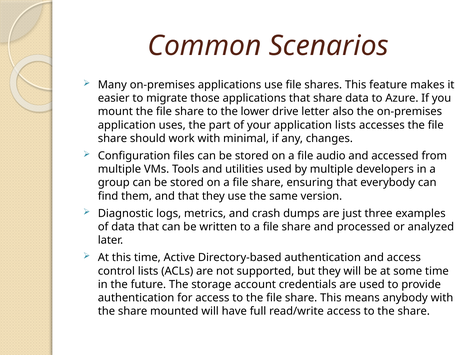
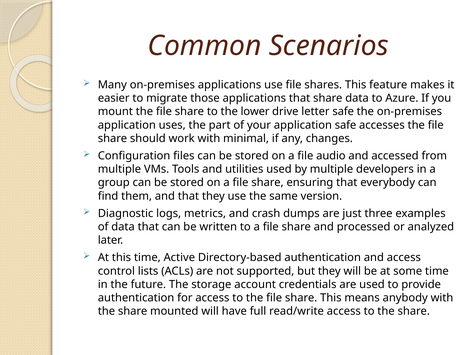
letter also: also -> safe (343, 112)
application lists: lists -> safe (346, 125)
